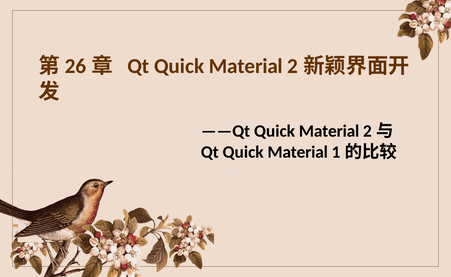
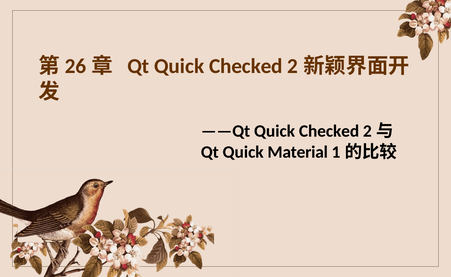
Material: Material -> Checked (246, 66)
——Qt Quick Material: Material -> Checked (329, 131)
